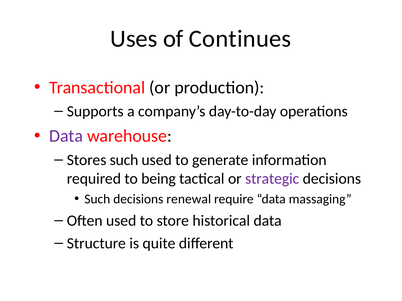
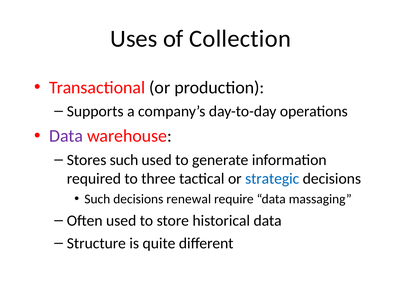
Continues: Continues -> Collection (240, 39)
being: being -> three (158, 179)
strategic colour: purple -> blue (272, 179)
